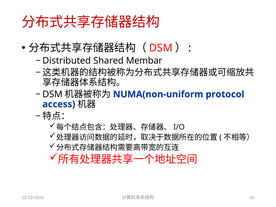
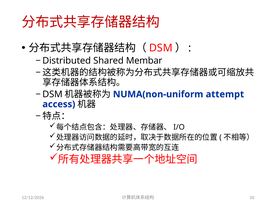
protocol: protocol -> attempt (225, 94)
